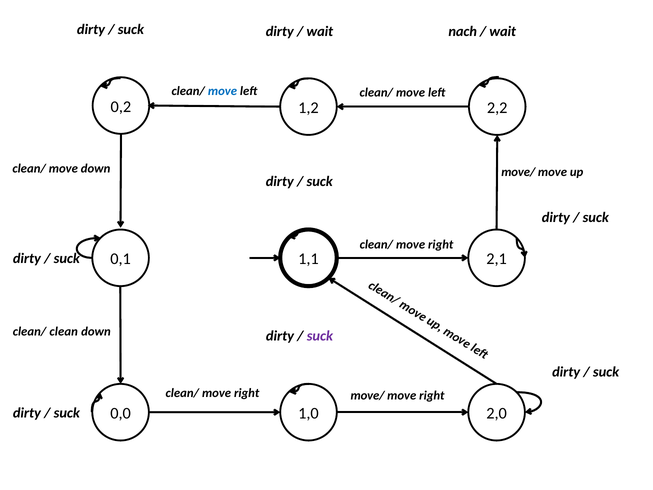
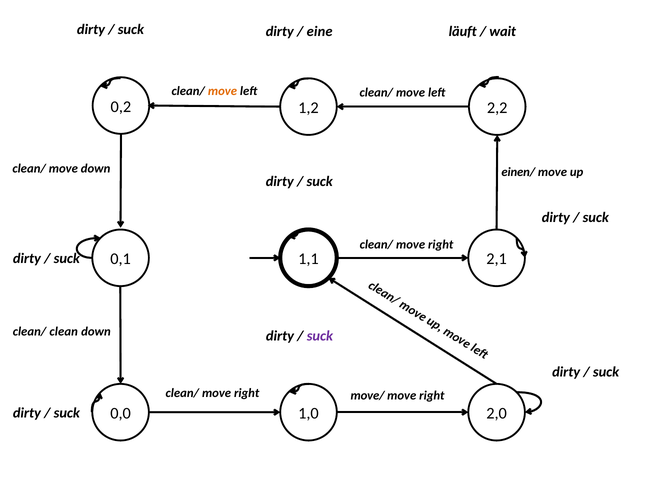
nach: nach -> läuft (463, 32)
wait: wait -> eine (320, 32)
move colour: blue -> orange (222, 91)
down move/: move/ -> einen/ (518, 172)
